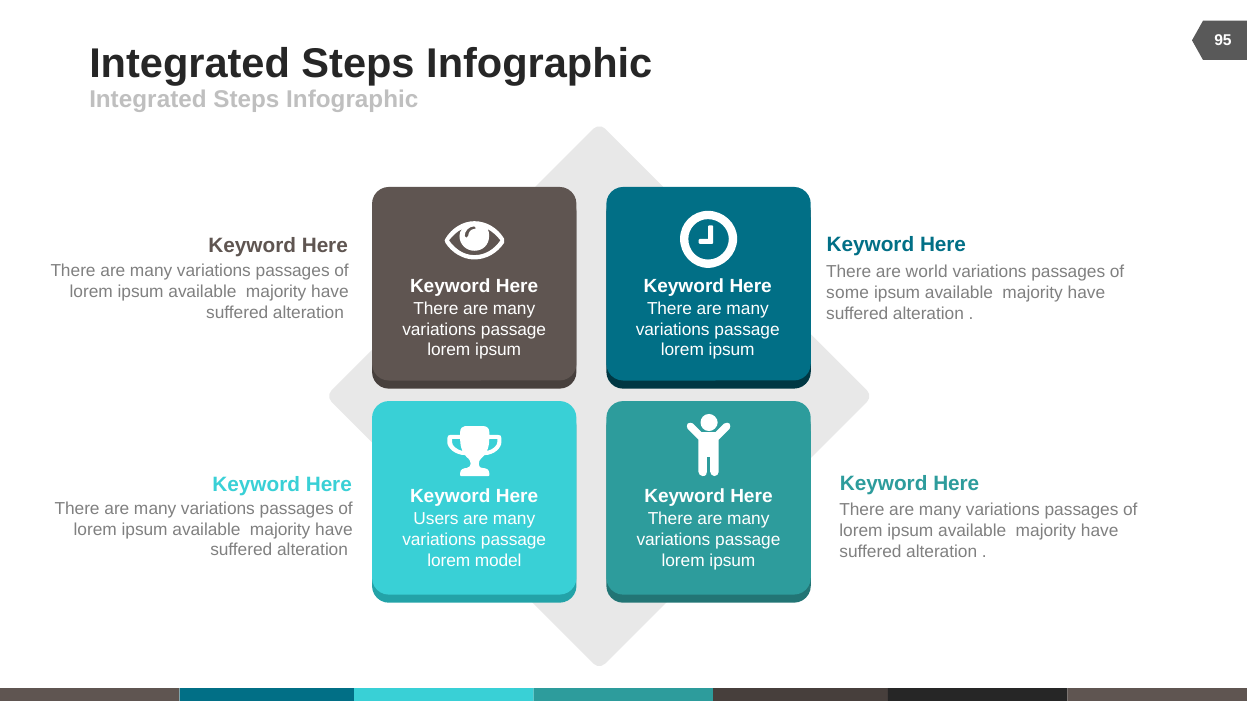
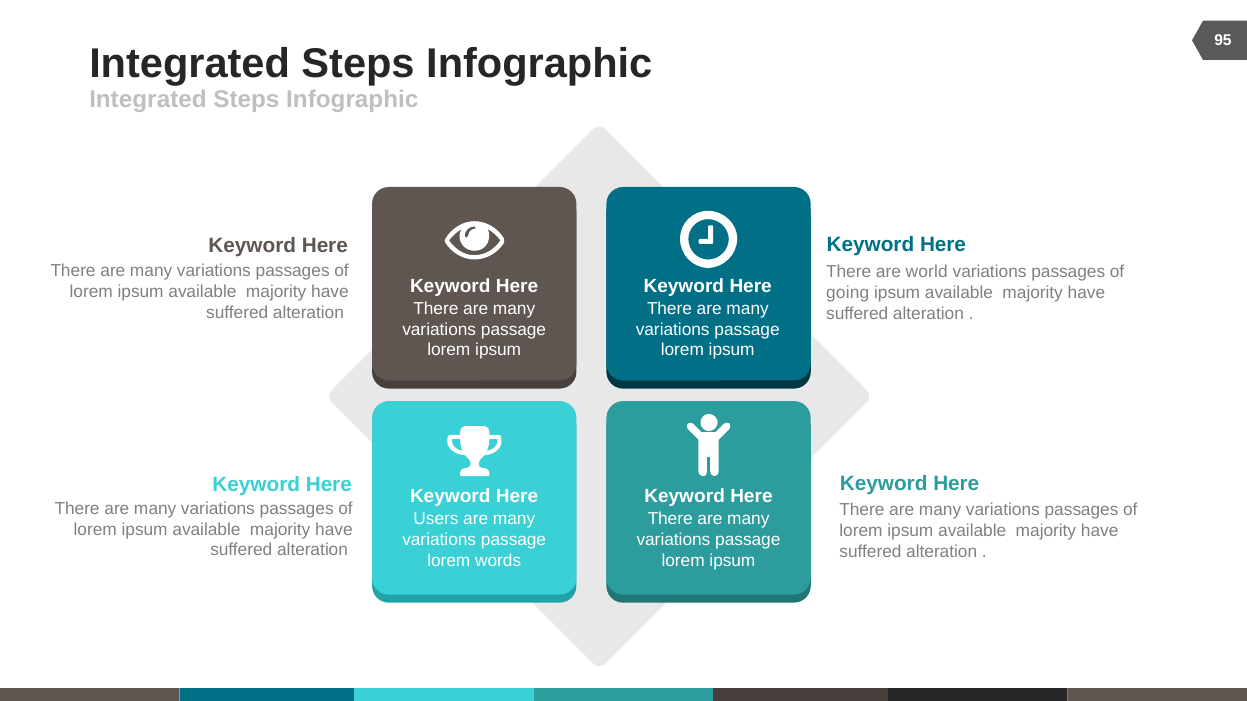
some: some -> going (848, 293)
model: model -> words (498, 561)
